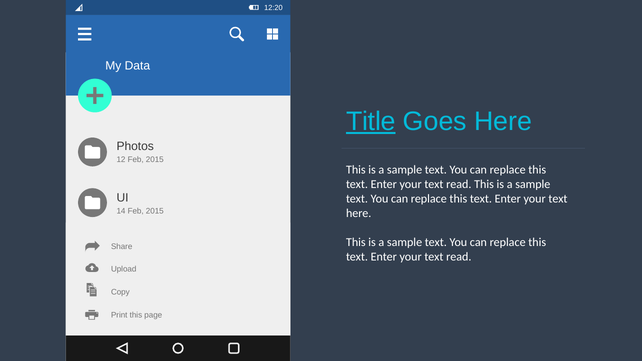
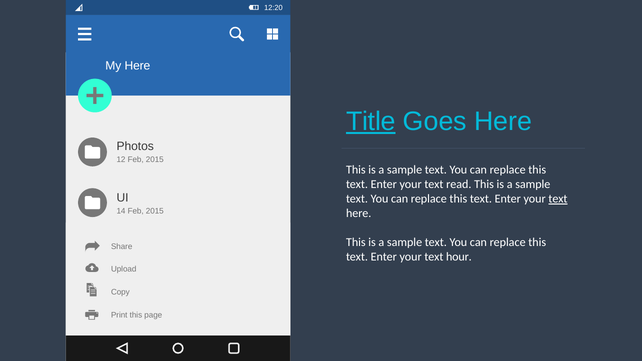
My Data: Data -> Here (137, 66)
text underline: none -> present (558, 199)
read: read -> hour (459, 257)
